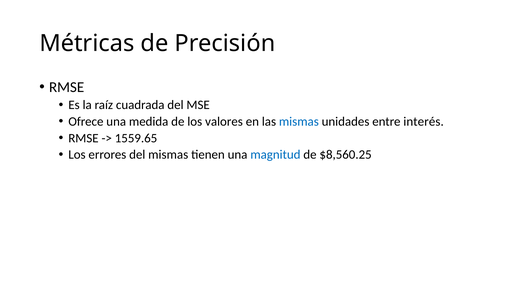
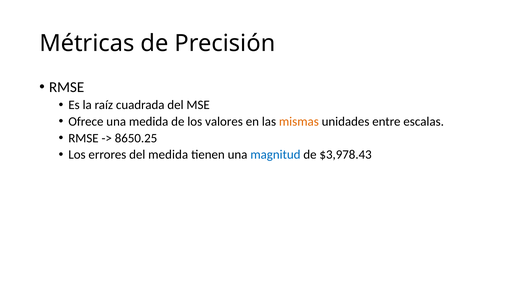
mismas colour: blue -> orange (299, 122)
interés: interés -> escalas (424, 122)
1559.65: 1559.65 -> 8650.25 (136, 138)
del mismas: mismas -> medida (168, 155)
$8,560.25: $8,560.25 -> $3,978.43 (346, 155)
